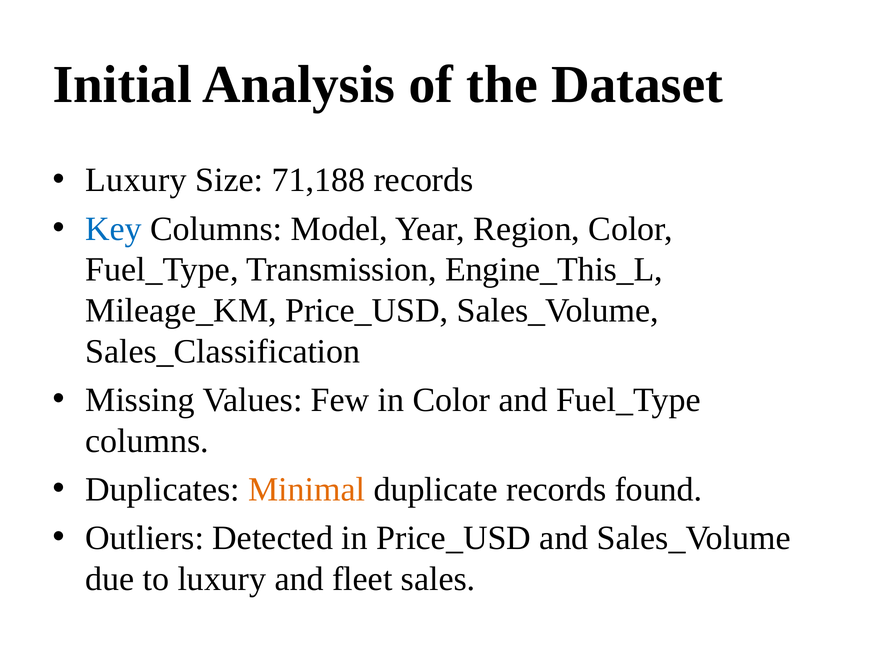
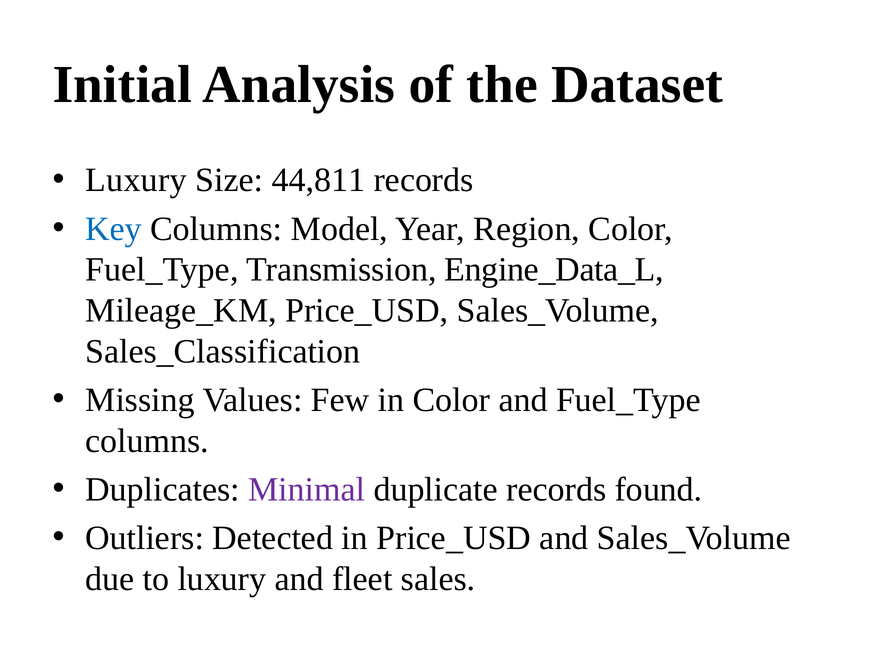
71,188: 71,188 -> 44,811 (319, 180)
Engine_This_L: Engine_This_L -> Engine_Data_L (554, 270)
Minimal colour: orange -> purple (307, 490)
